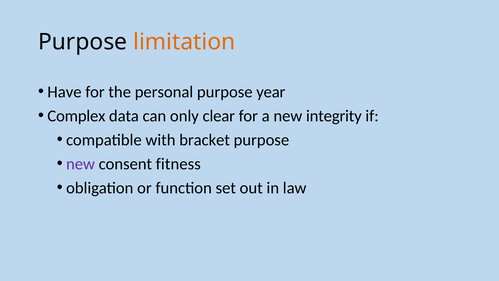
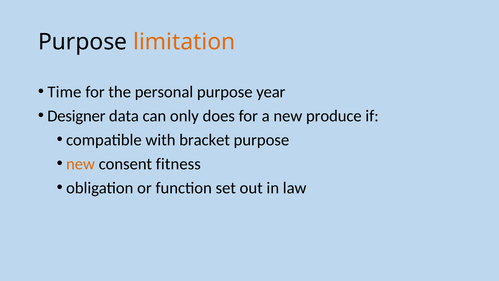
Have: Have -> Time (64, 92)
Complex: Complex -> Designer (76, 116)
clear: clear -> does (219, 116)
integrity: integrity -> produce (334, 116)
new colour: purple -> orange (81, 164)
